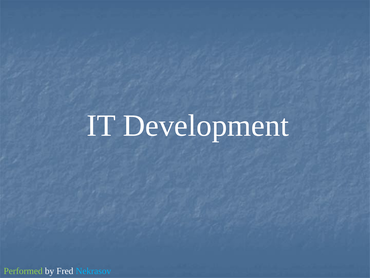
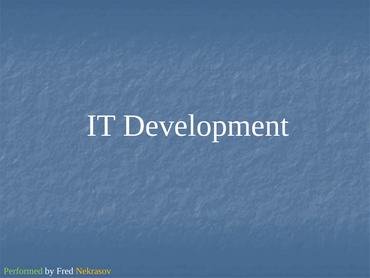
Nekrasov colour: light blue -> yellow (93, 271)
